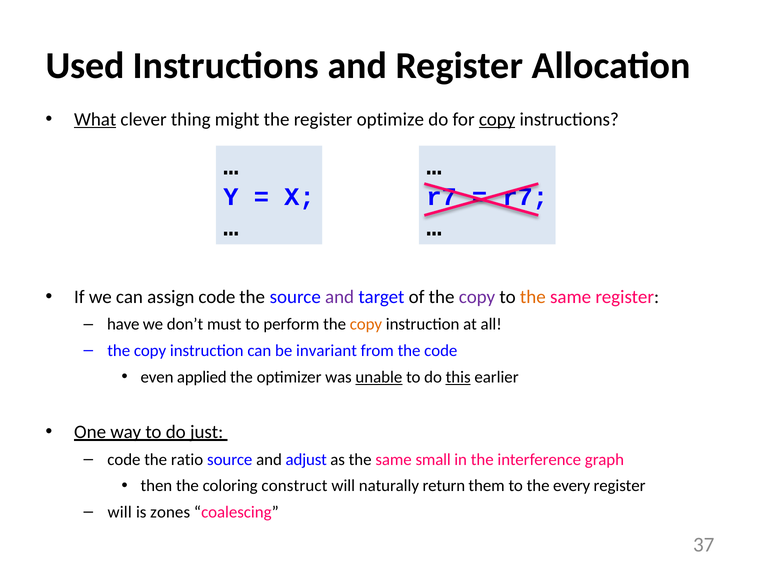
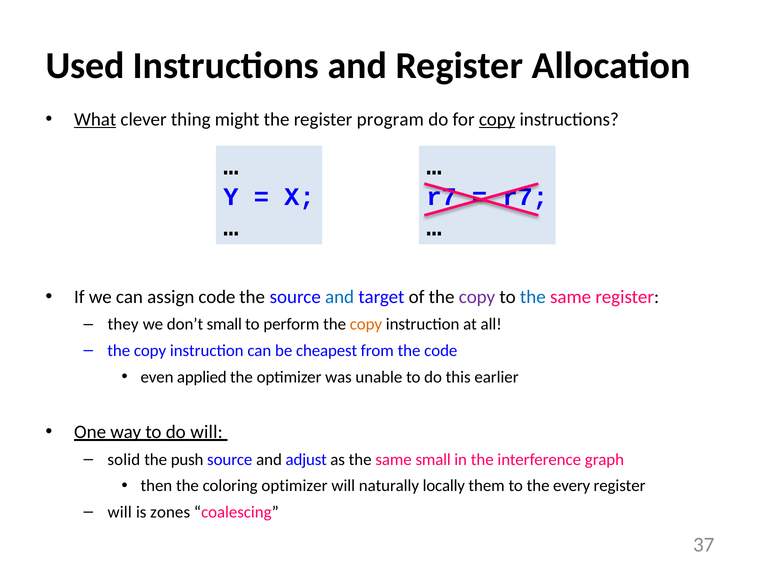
optimize: optimize -> program (390, 119)
and colour: purple -> blue (340, 297)
the colour: orange -> blue (533, 297)
have: have -> they (123, 324)
don’t must: must -> small (224, 324)
invariant: invariant -> cheapest (327, 351)
unable underline: present -> none (379, 377)
this underline: present -> none (458, 377)
do just: just -> will (207, 432)
code: code -> solid (124, 459)
ratio: ratio -> push (187, 459)
coloring construct: construct -> optimizer (294, 486)
return: return -> locally (444, 486)
